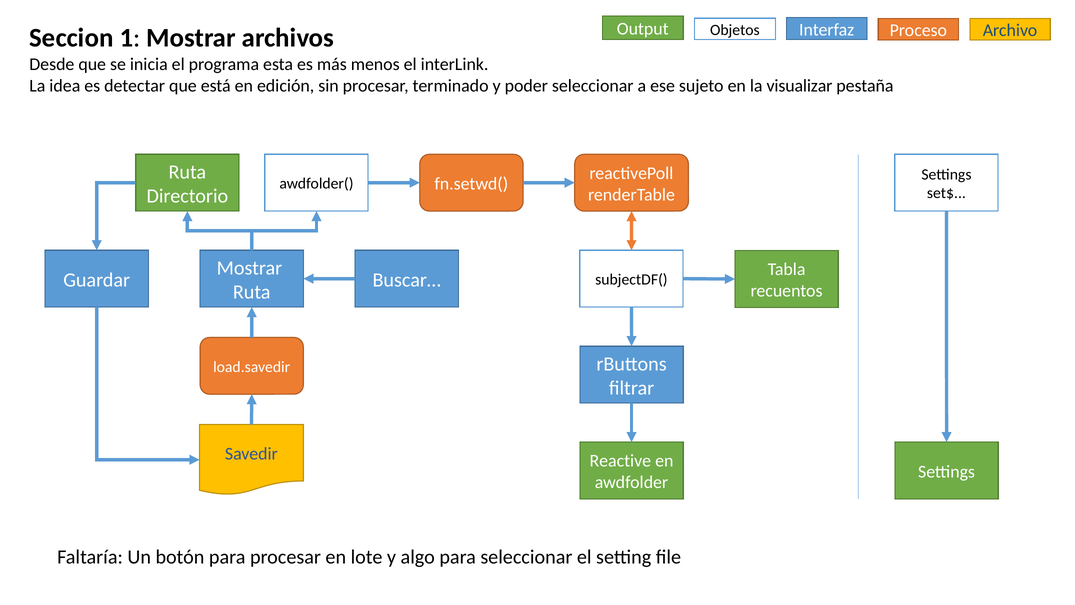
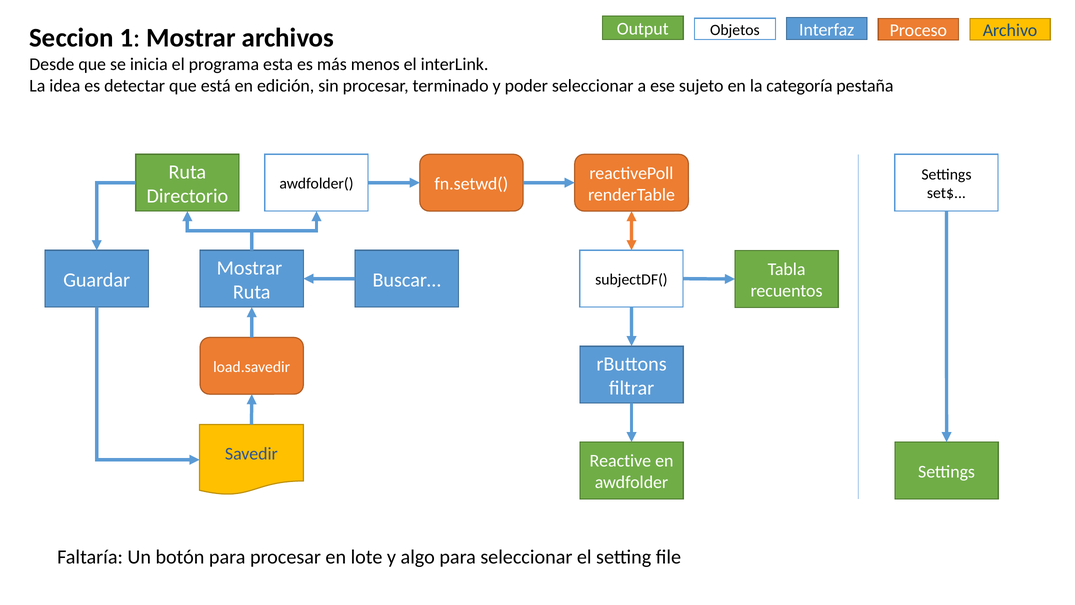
visualizar: visualizar -> categoría (799, 86)
